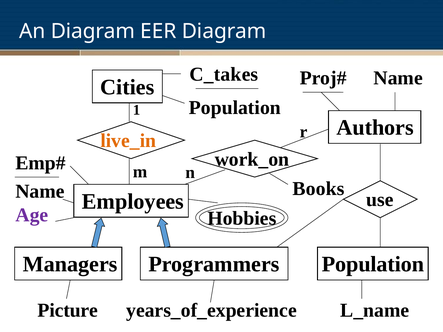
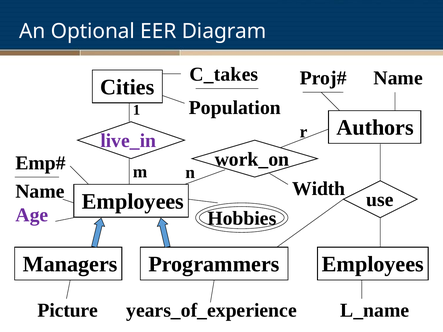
An Diagram: Diagram -> Optional (93, 31)
live_in colour: orange -> purple (128, 141)
Books: Books -> Width (319, 189)
Population: Population -> Employees (373, 264)
